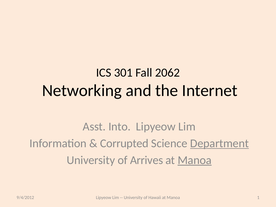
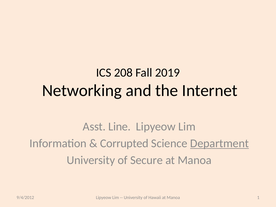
301: 301 -> 208 (123, 73)
2062: 2062 -> 2019 (167, 73)
Into: Into -> Line (120, 127)
Arrives: Arrives -> Secure (146, 160)
Manoa underline: present -> none (195, 160)
